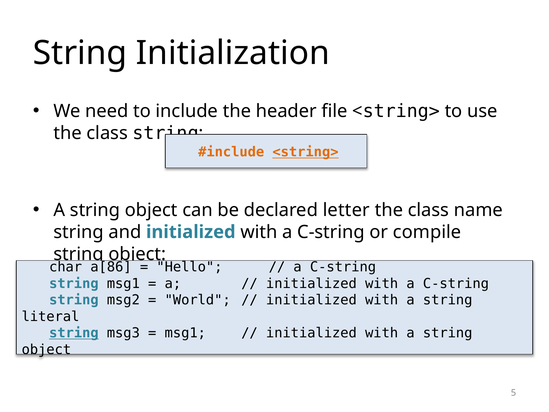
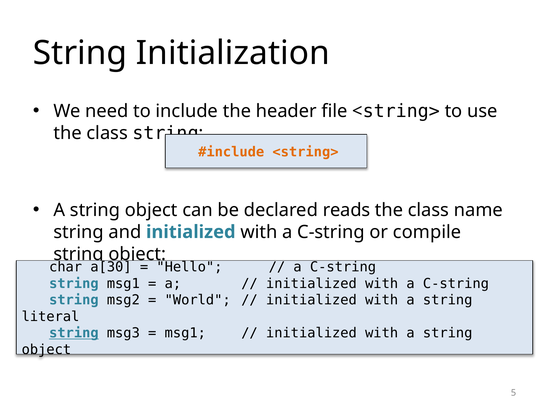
<string> underline: present -> none (305, 152)
letter: letter -> reads (346, 210)
a[86: a[86 -> a[30 (111, 267)
